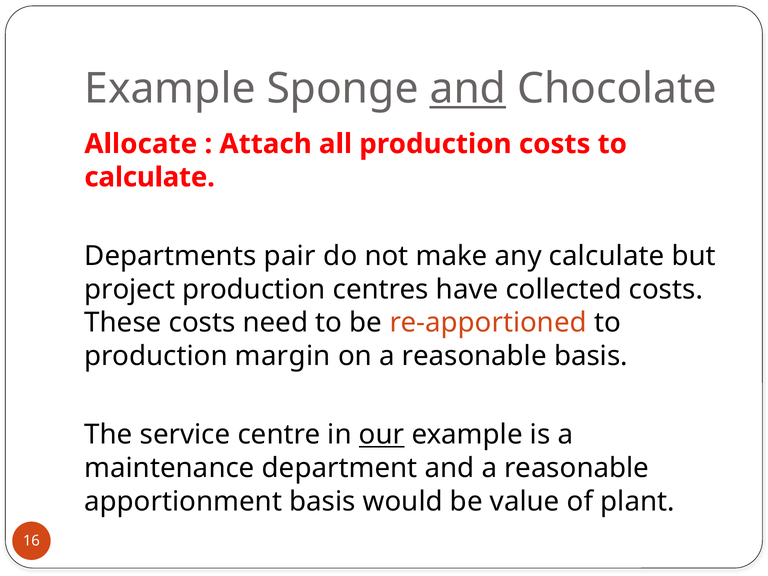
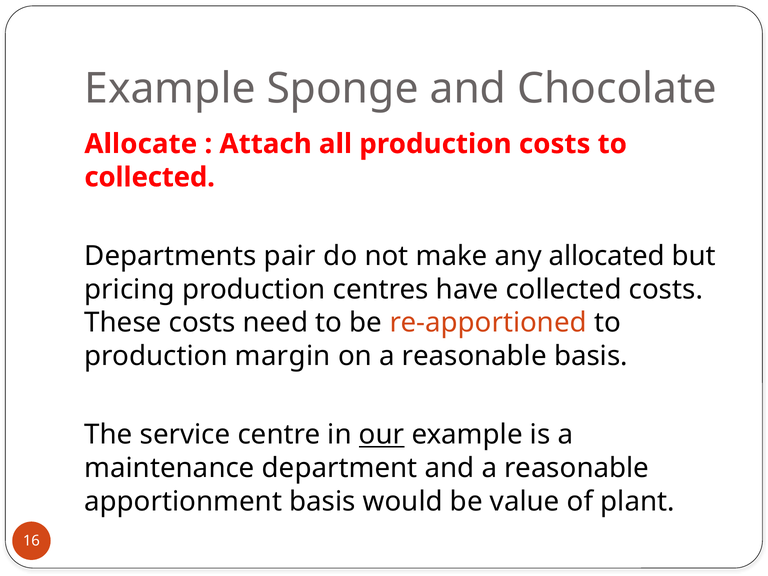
and underline: present -> none (468, 89)
calculate: calculate -> collected (150, 177)
any calculate: calculate -> allocated (607, 256)
project: project -> pricing (130, 289)
